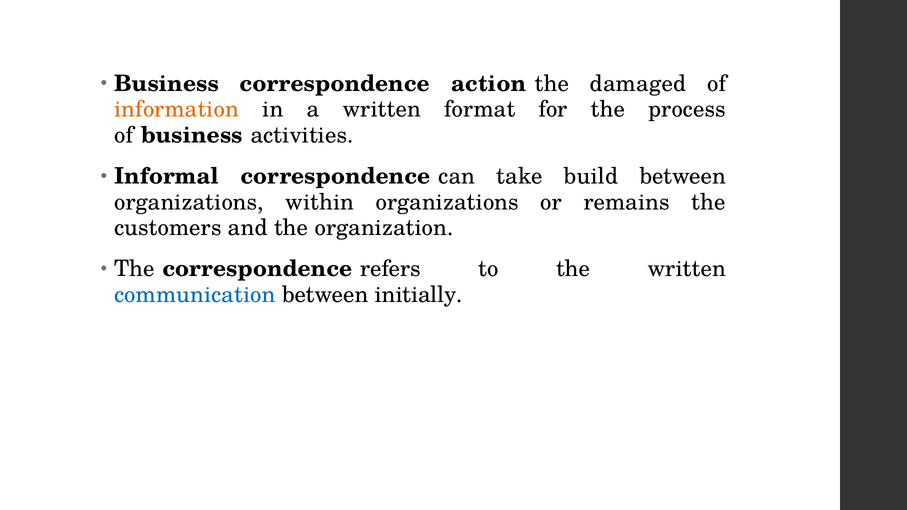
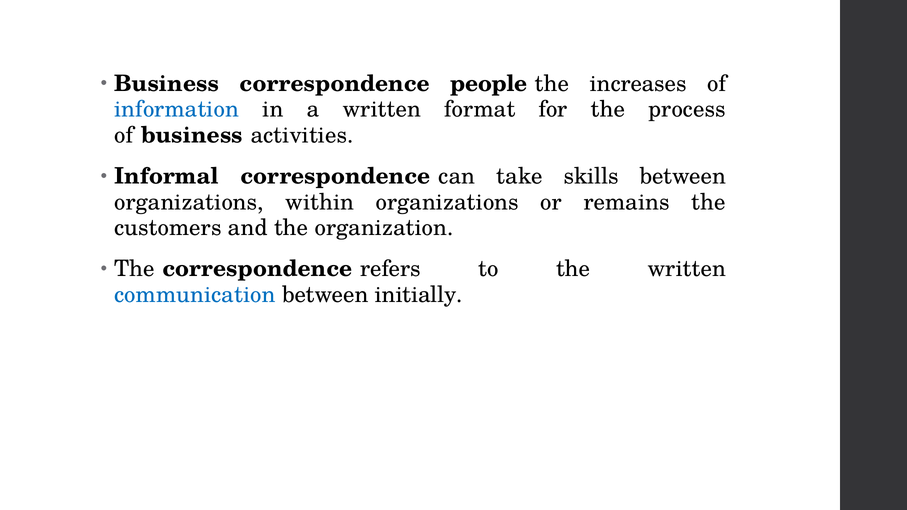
action: action -> people (489, 84)
damaged: damaged -> increases (638, 84)
information colour: orange -> blue (177, 109)
build: build -> skills (591, 176)
